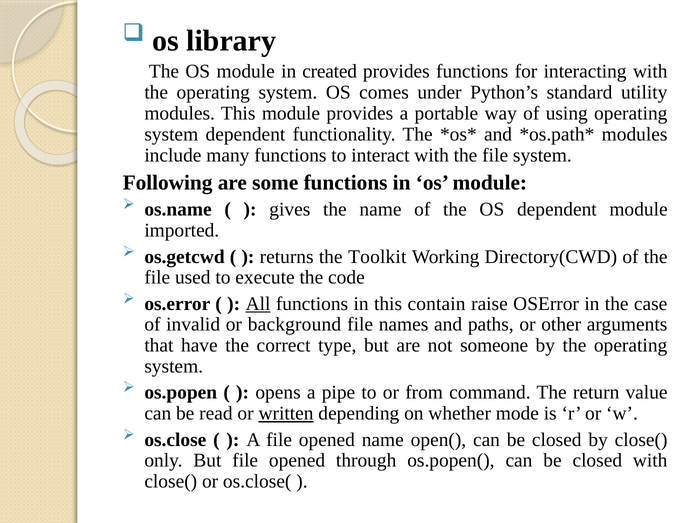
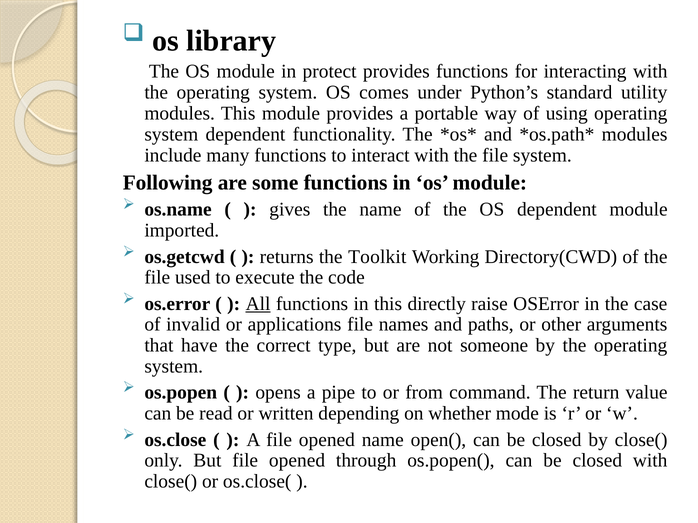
created: created -> protect (330, 72)
contain: contain -> directly (437, 304)
background: background -> applications (295, 325)
written underline: present -> none (286, 414)
